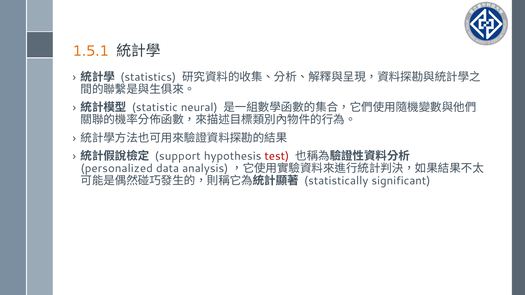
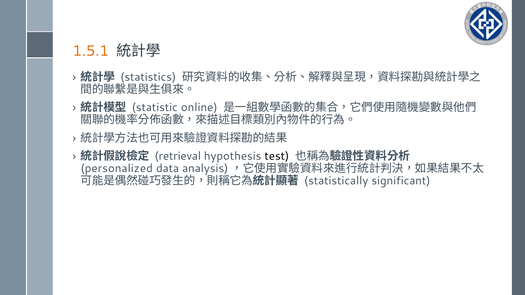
neural: neural -> online (199, 108)
support: support -> retrieval (178, 156)
test colour: red -> black (277, 156)
